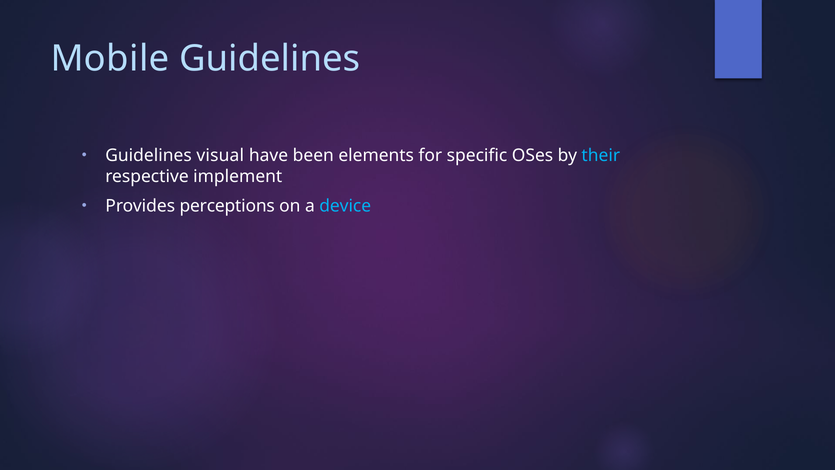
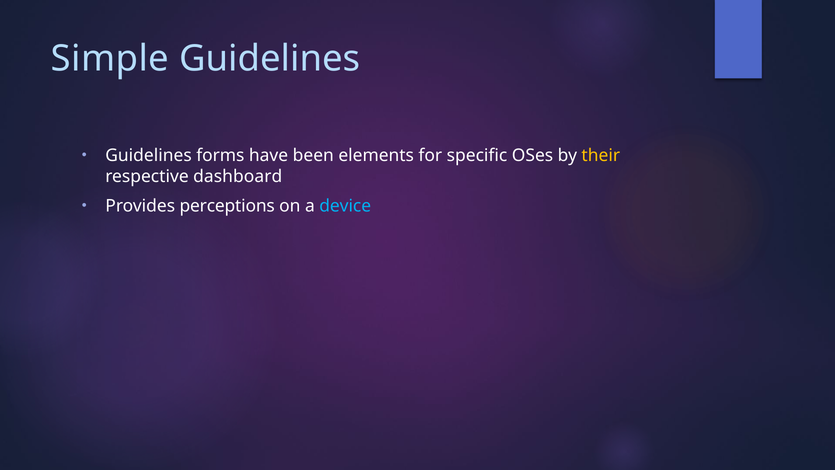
Mobile: Mobile -> Simple (110, 59)
visual: visual -> forms (220, 155)
their colour: light blue -> yellow (601, 155)
implement: implement -> dashboard (238, 176)
